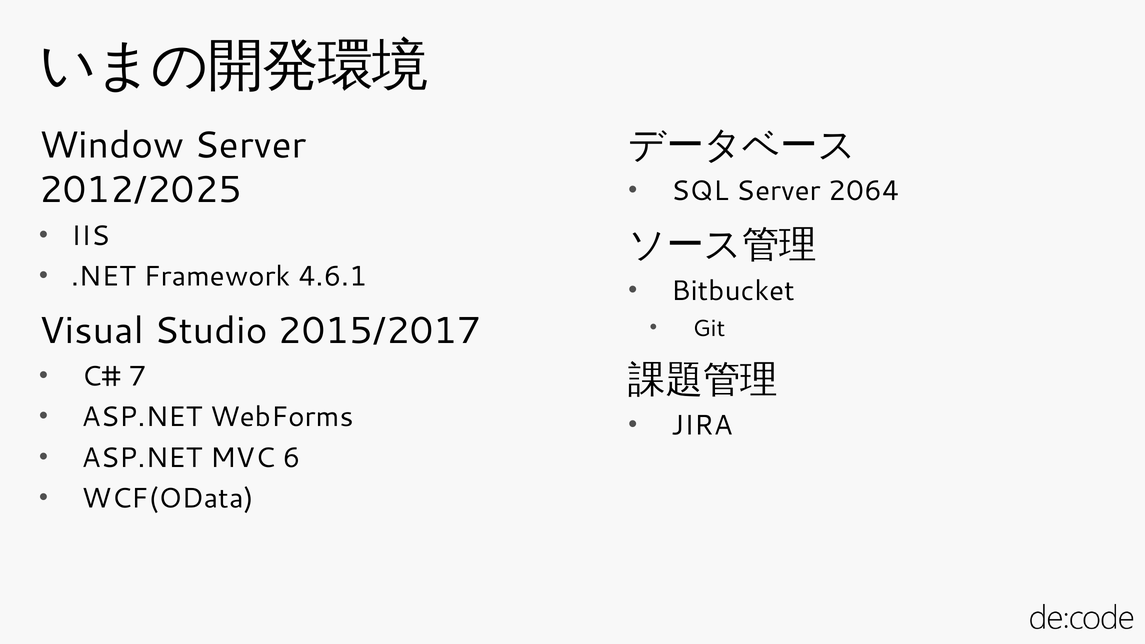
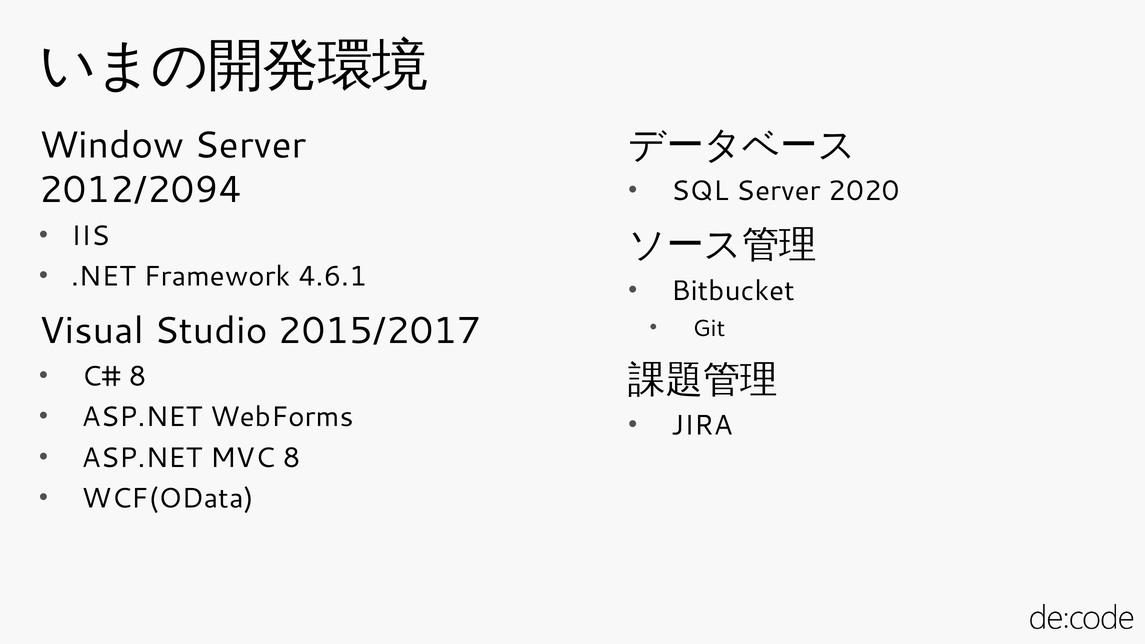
2012/2025: 2012/2025 -> 2012/2094 (140, 190)
2064: 2064 -> 2020 (864, 191)
7: 7 -> 8 (138, 376)
MVC 6: 6 -> 8 (292, 458)
